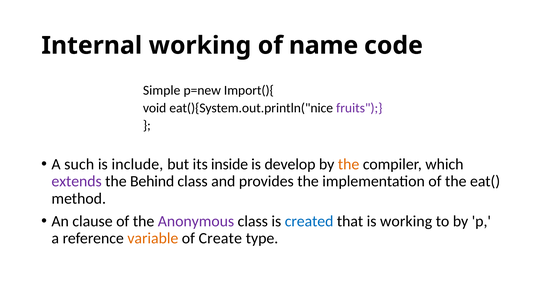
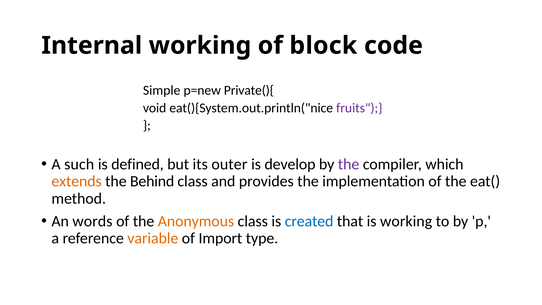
name: name -> block (323, 46)
Import(){: Import(){ -> Private(){ (249, 90)
include: include -> defined (138, 164)
inside: inside -> outer (229, 164)
the colour: orange -> purple (349, 164)
extends colour: purple -> orange (77, 181)
clause: clause -> words (92, 221)
Anonymous colour: purple -> orange (196, 221)
Create: Create -> Import (220, 238)
